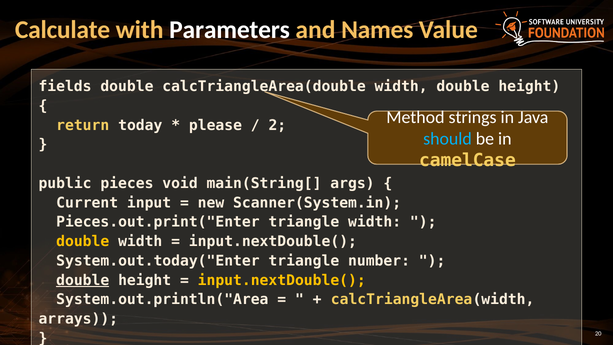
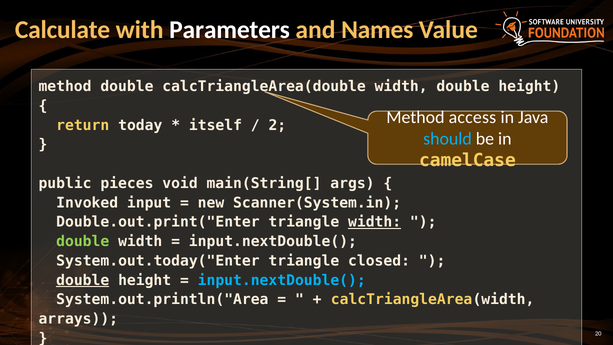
fields: fields -> method (65, 86)
strings: strings -> access (472, 117)
please: please -> itself (215, 125)
Current: Current -> Invoked (87, 203)
Pieces.out.print("Enter: Pieces.out.print("Enter -> Double.out.print("Enter (158, 222)
width underline: none -> present (375, 222)
double colour: yellow -> light green (83, 241)
number: number -> closed (379, 261)
input.nextDouble( colour: yellow -> light blue (282, 280)
